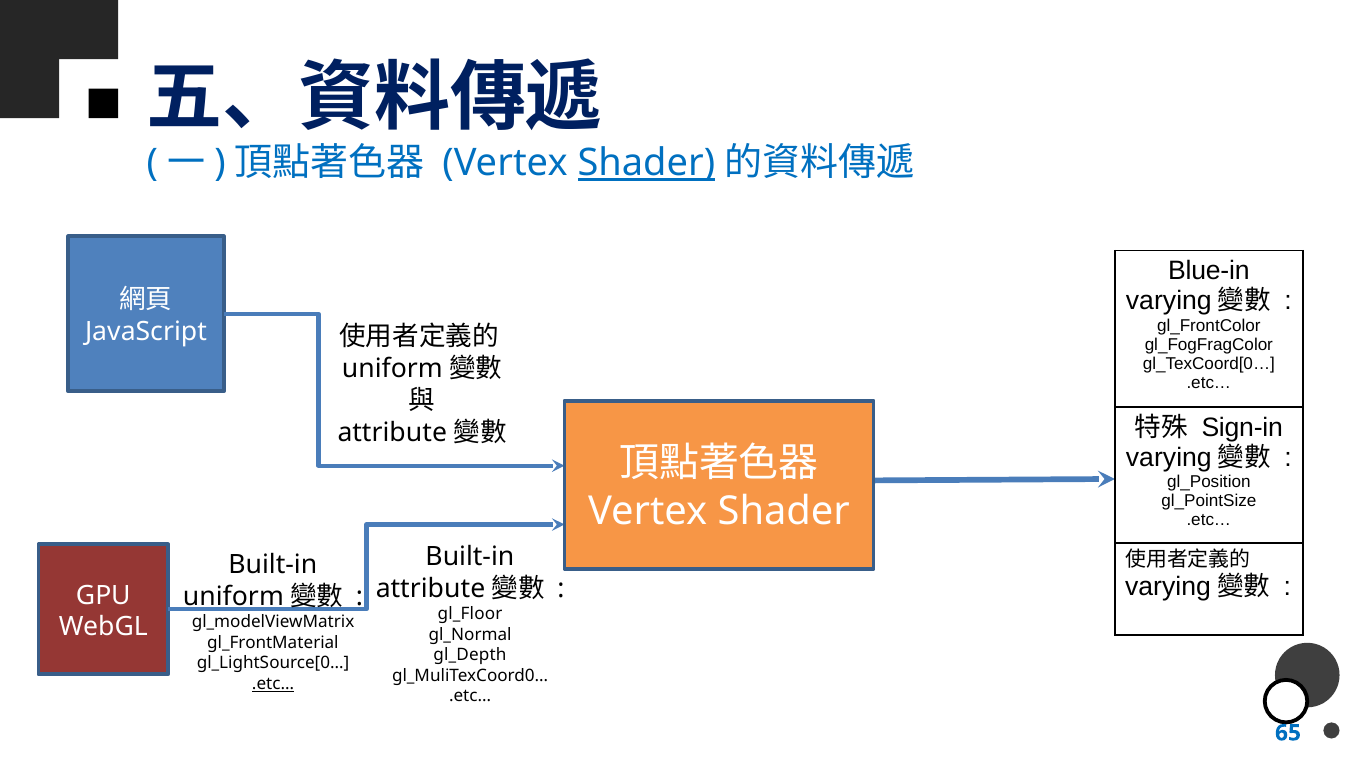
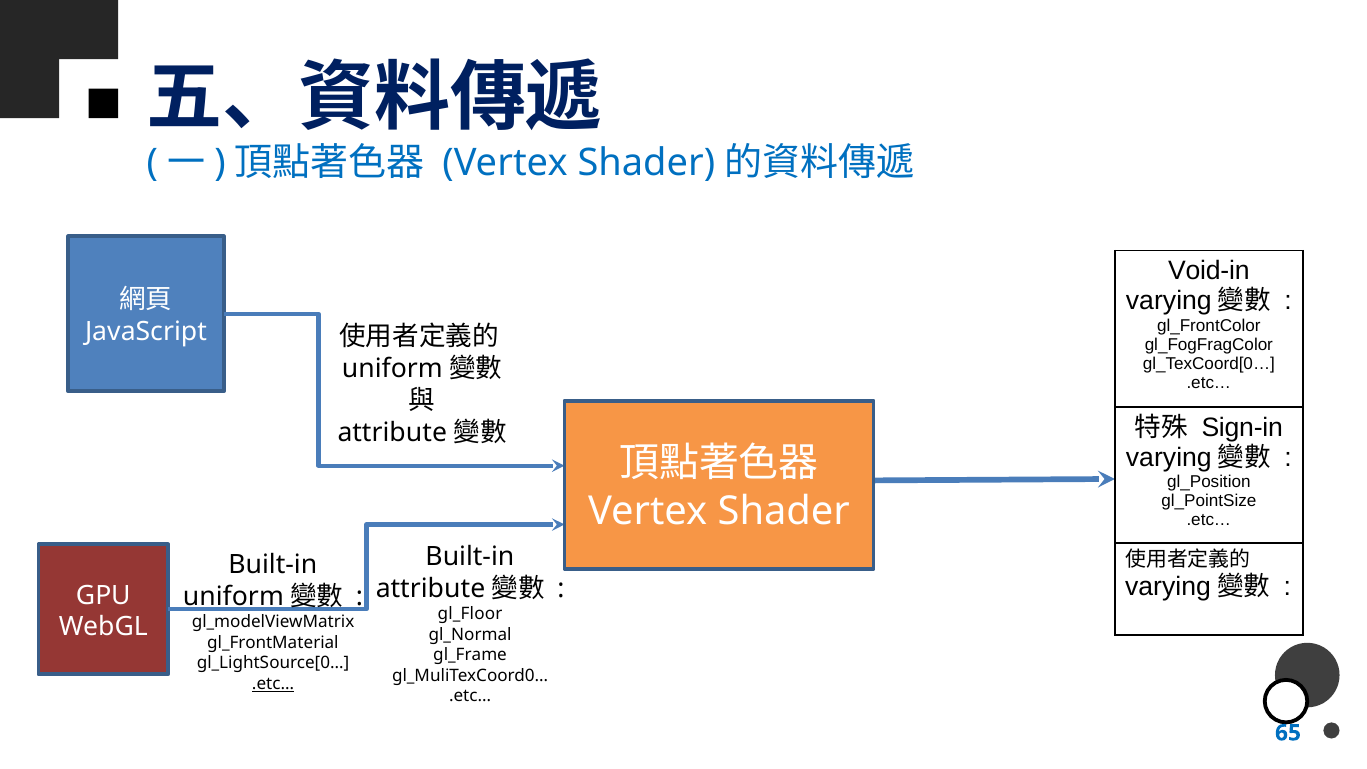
Shader underline: present -> none (646, 163)
Blue-in: Blue-in -> Void-in (1209, 271)
gl_Depth: gl_Depth -> gl_Frame (470, 655)
